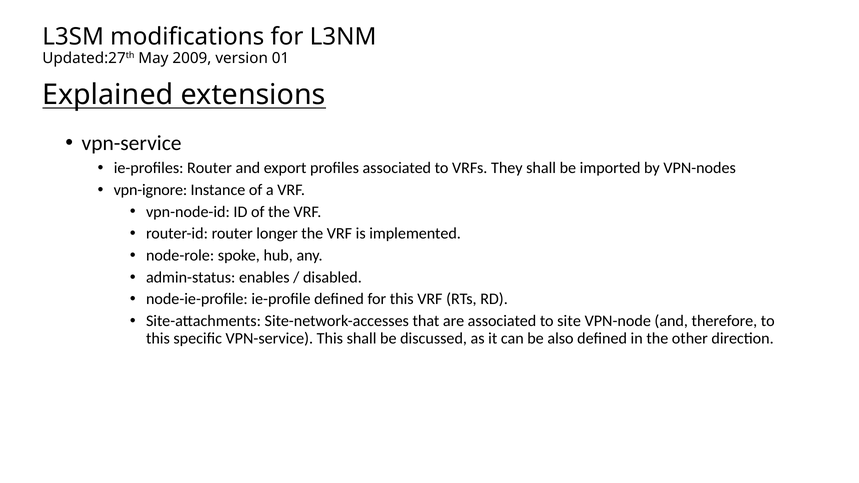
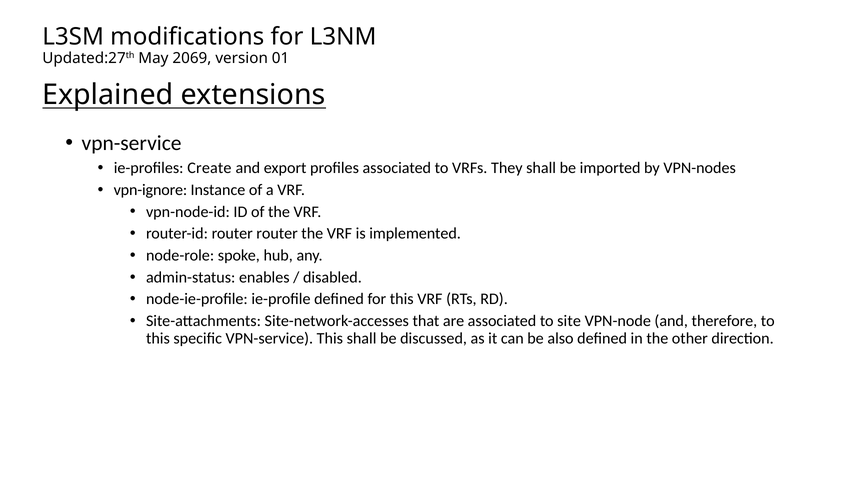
2009: 2009 -> 2069 (192, 58)
ie-profiles Router: Router -> Create (209, 168)
router longer: longer -> router (277, 234)
